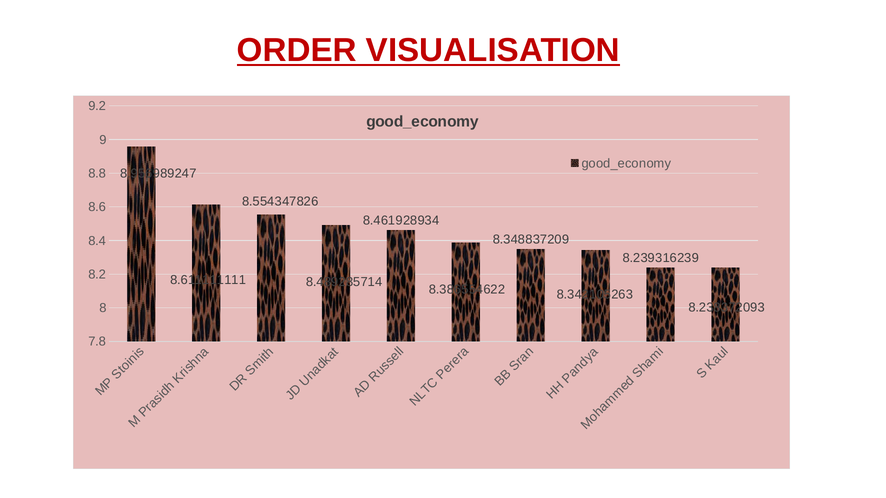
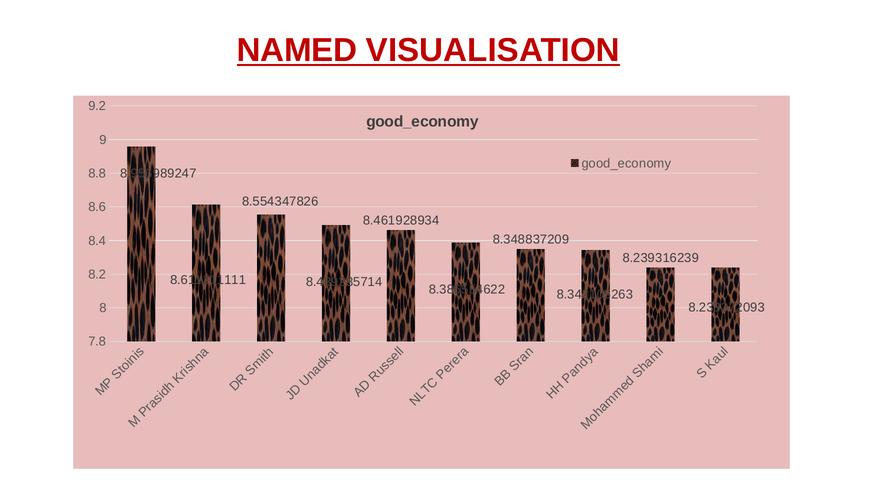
ORDER: ORDER -> NAMED (297, 50)
